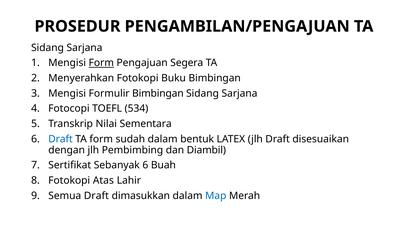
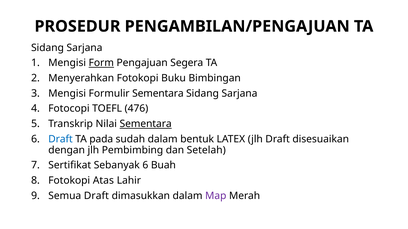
Formulir Bimbingan: Bimbingan -> Sementara (158, 94)
534: 534 -> 476 (136, 109)
Sementara underline: none -> present (146, 124)
TA form: form -> pada (101, 139)
Diambil: Diambil -> Setelah (206, 150)
Map colour: blue -> purple (216, 196)
